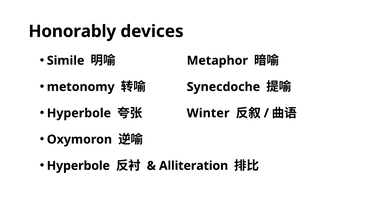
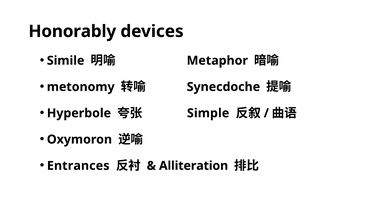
Winter: Winter -> Simple (208, 113)
Hyperbole: Hyperbole -> Entrances (78, 166)
